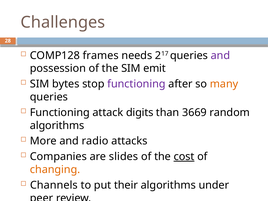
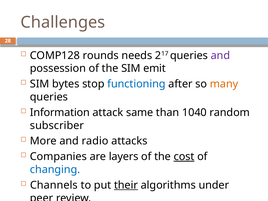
frames: frames -> rounds (101, 55)
functioning colour: purple -> blue (136, 84)
Functioning: Functioning -> Information (60, 112)
digits: digits -> same (140, 112)
3669: 3669 -> 1040 (194, 112)
algorithms: algorithms -> subscriber (57, 125)
slides: slides -> layers (124, 157)
changing colour: orange -> blue (55, 170)
their underline: none -> present (126, 185)
